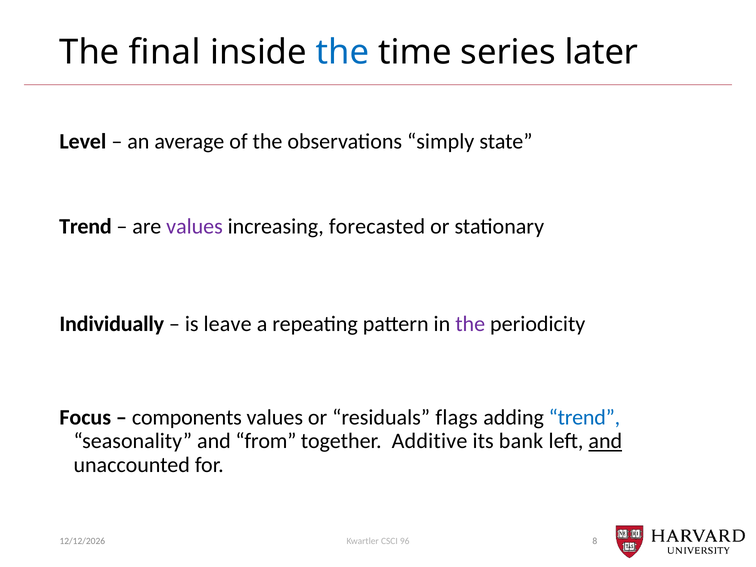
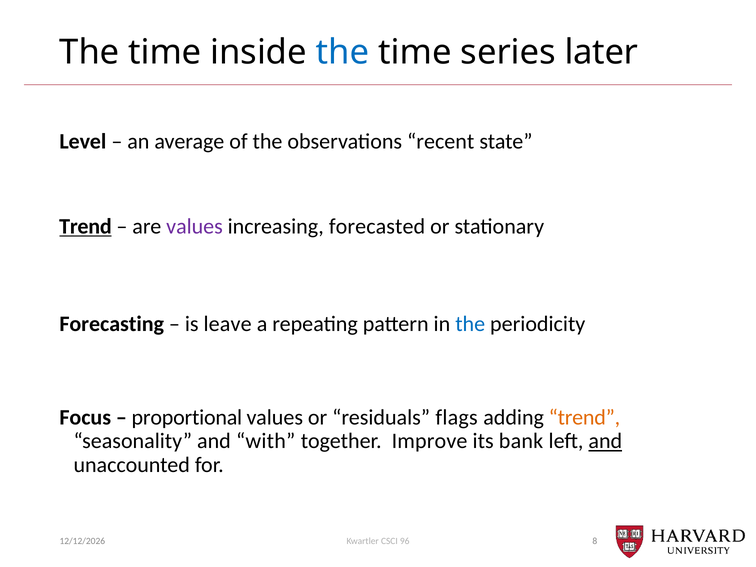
final: final -> time (165, 52)
simply: simply -> recent (441, 142)
Trend underline: none -> present (85, 226)
Individually: Individually -> Forecasting (112, 324)
the colour: purple -> blue (470, 324)
components: components -> proportional (187, 417)
trend colour: blue -> orange (584, 417)
from: from -> with (266, 441)
Additive: Additive -> Improve (430, 441)
